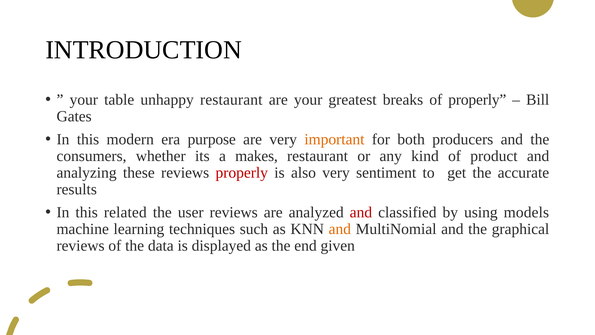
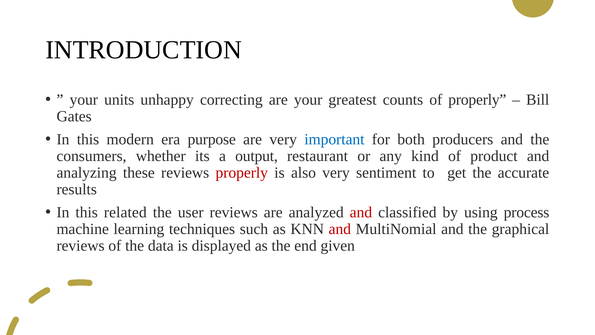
table: table -> units (119, 100)
unhappy restaurant: restaurant -> correcting (231, 100)
breaks: breaks -> counts (403, 100)
important colour: orange -> blue (334, 139)
makes: makes -> output (257, 156)
models: models -> process (527, 212)
and colour: orange -> red (340, 229)
